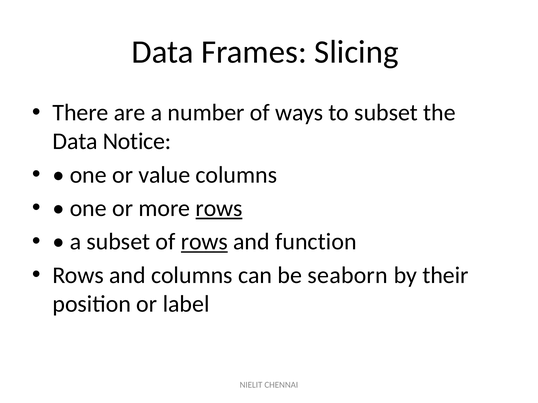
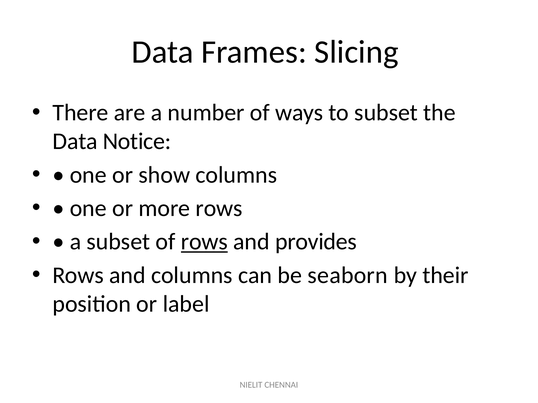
value: value -> show (164, 175)
rows underline: present -> none (219, 209)
function: function -> provides (316, 242)
